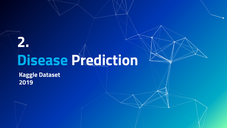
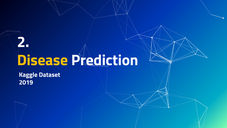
Disease colour: light blue -> yellow (43, 60)
